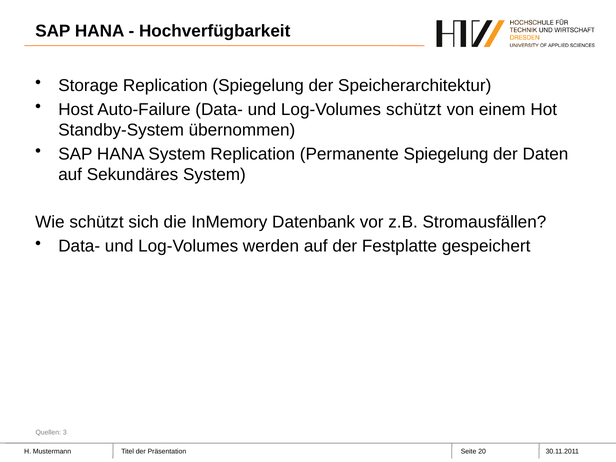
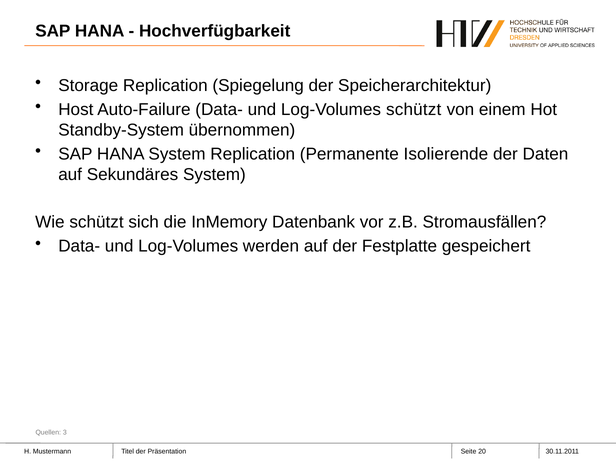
Permanente Spiegelung: Spiegelung -> Isolierende (446, 154)
